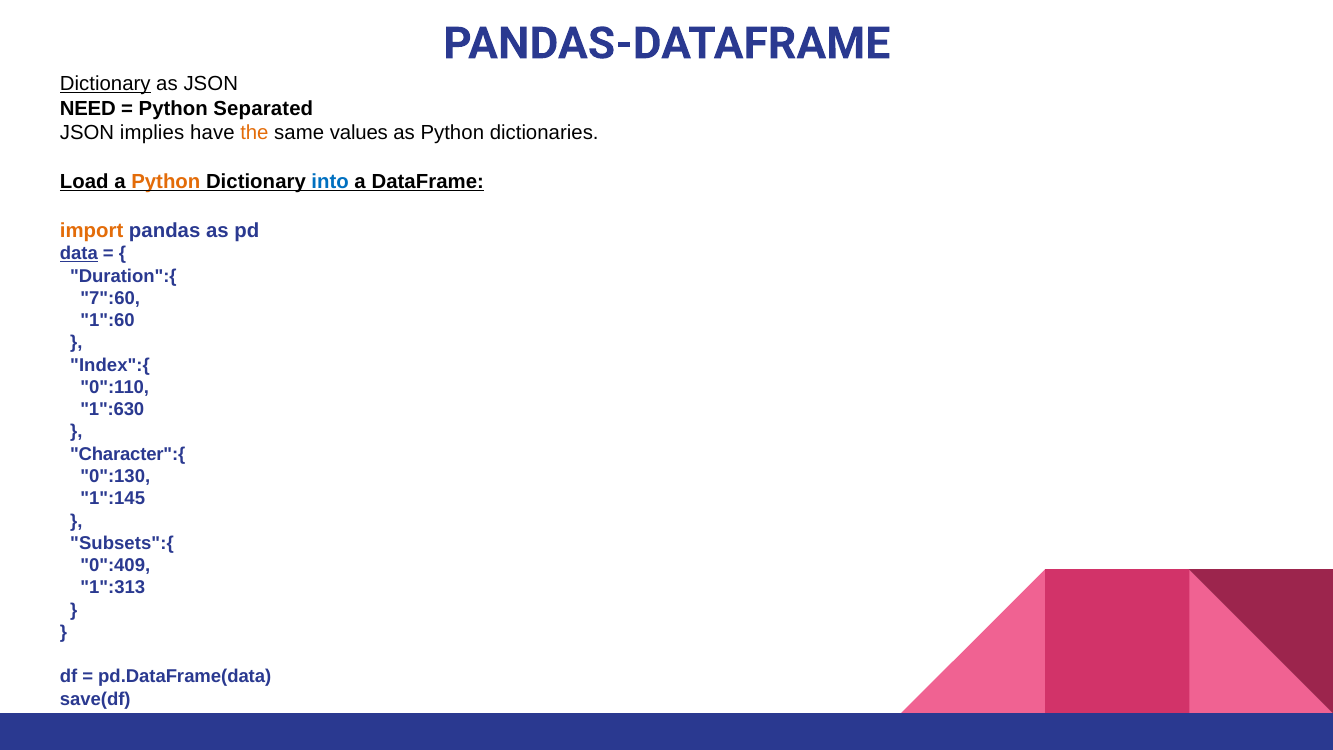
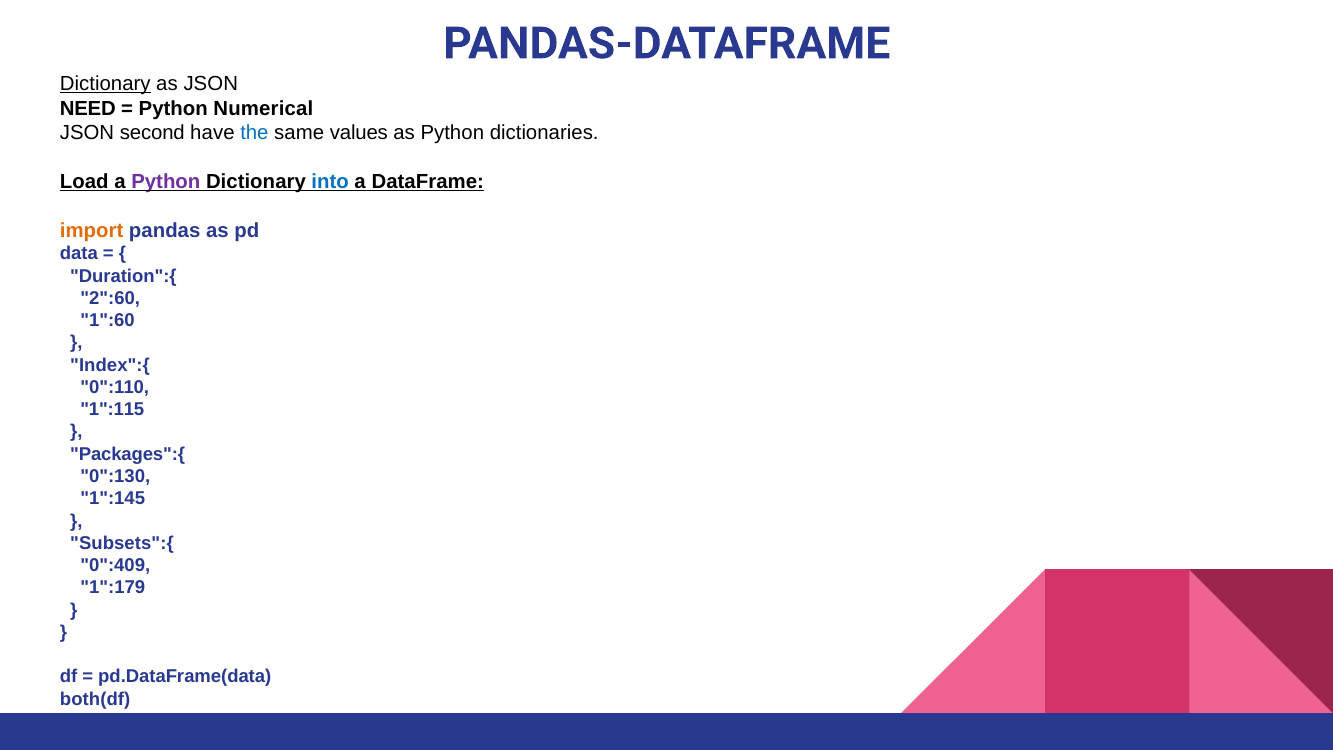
Separated: Separated -> Numerical (263, 108)
implies: implies -> second (152, 133)
the colour: orange -> blue (254, 133)
Python colour: orange -> purple (166, 182)
data underline: present -> none (79, 254)
7":60: 7":60 -> 2":60 (110, 298)
1":630: 1":630 -> 1":115 (112, 410)
Character":{: Character":{ -> Packages":{ (128, 454)
1":313: 1":313 -> 1":179 (113, 588)
save(df: save(df -> both(df (95, 699)
